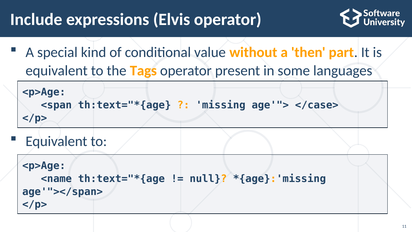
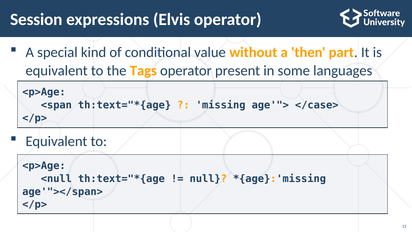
Include: Include -> Session (36, 20)
<name: <name -> <null (56, 178)
